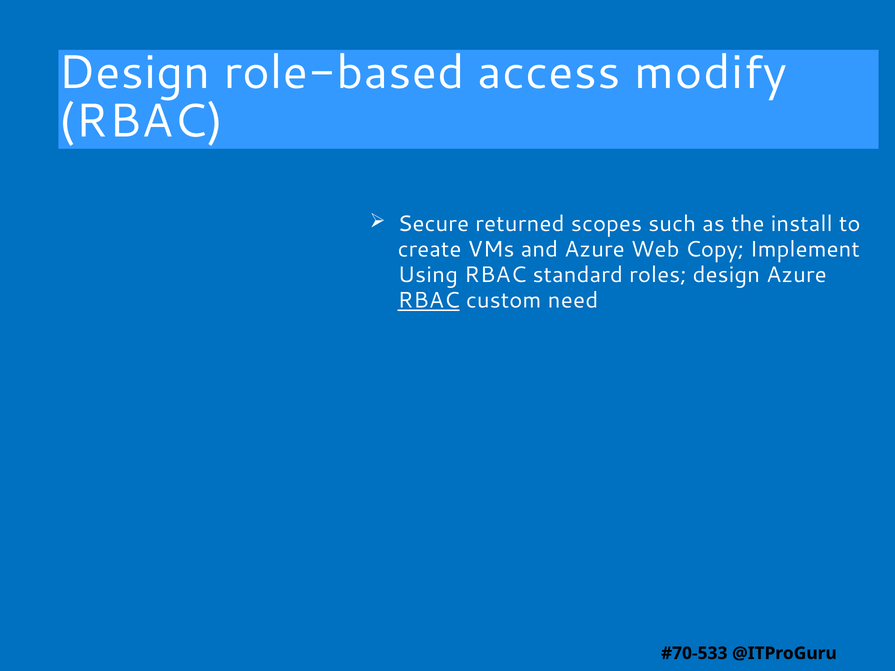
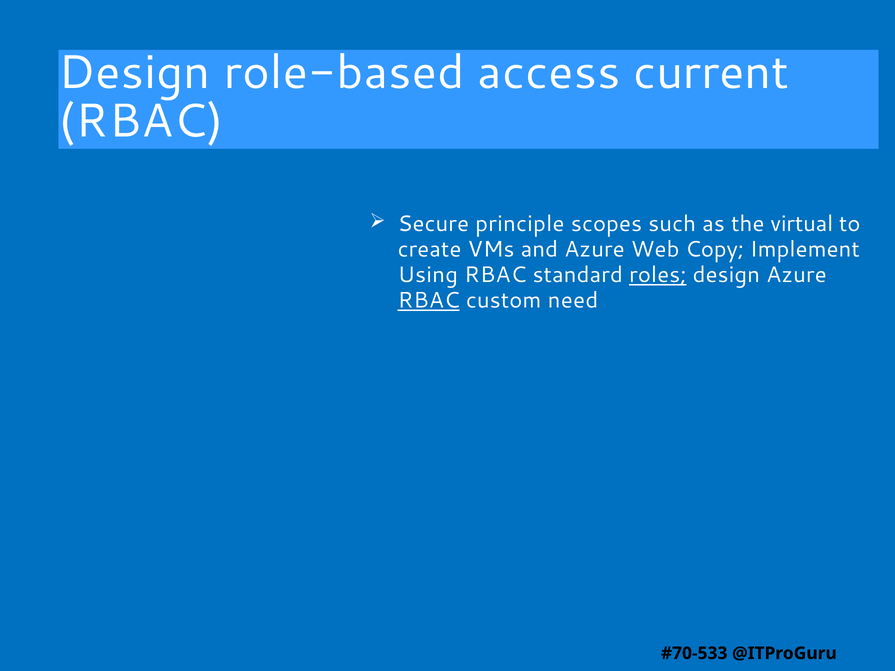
modify: modify -> current (711, 73)
returned: returned -> principle (520, 224)
install: install -> virtual (802, 224)
roles underline: none -> present (658, 275)
